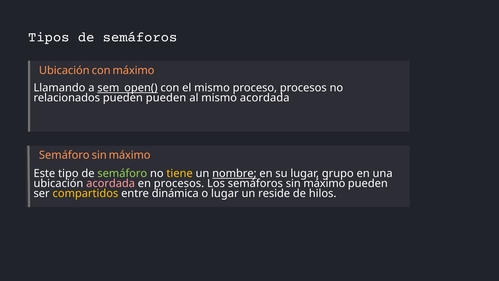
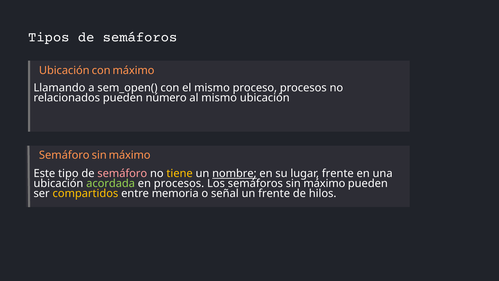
sem_open( underline: present -> none (127, 88)
pueden pueden: pueden -> número (166, 98)
mismo acordada: acordada -> ubicación (265, 98)
semáforo colour: light green -> pink (122, 173)
lugar grupo: grupo -> frente (338, 173)
acordada colour: pink -> light green (111, 183)
dinámica: dinámica -> memoria (175, 193)
o lugar: lugar -> señal (225, 193)
un reside: reside -> frente (274, 193)
